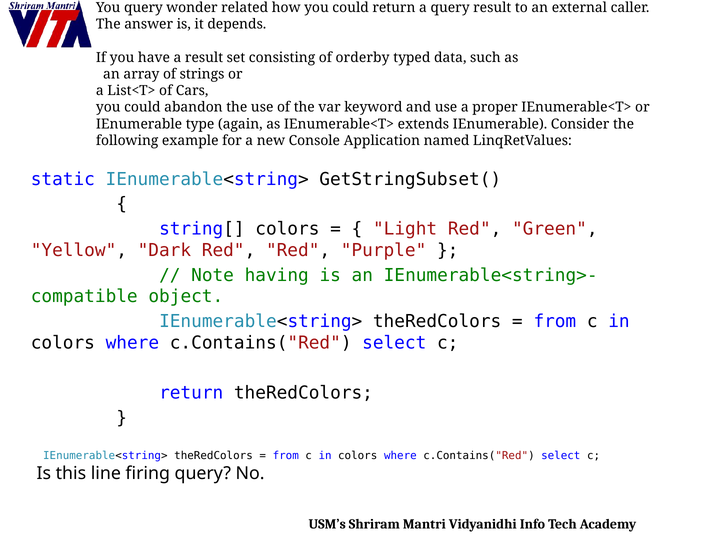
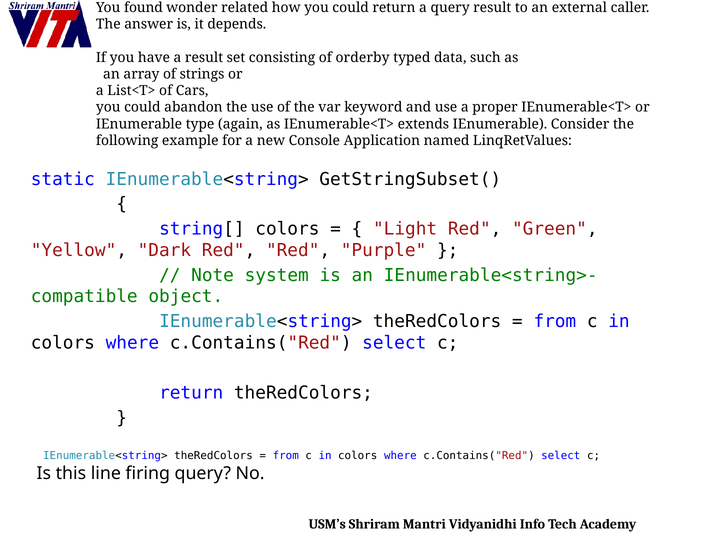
You query: query -> found (143, 8)
having: having -> system (277, 275)
